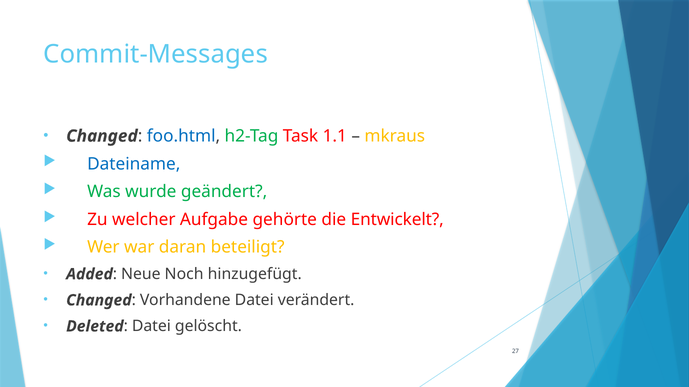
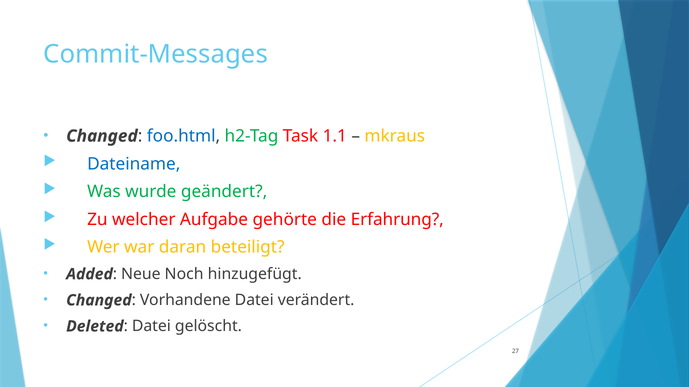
Entwickelt: Entwickelt -> Erfahrung (397, 220)
